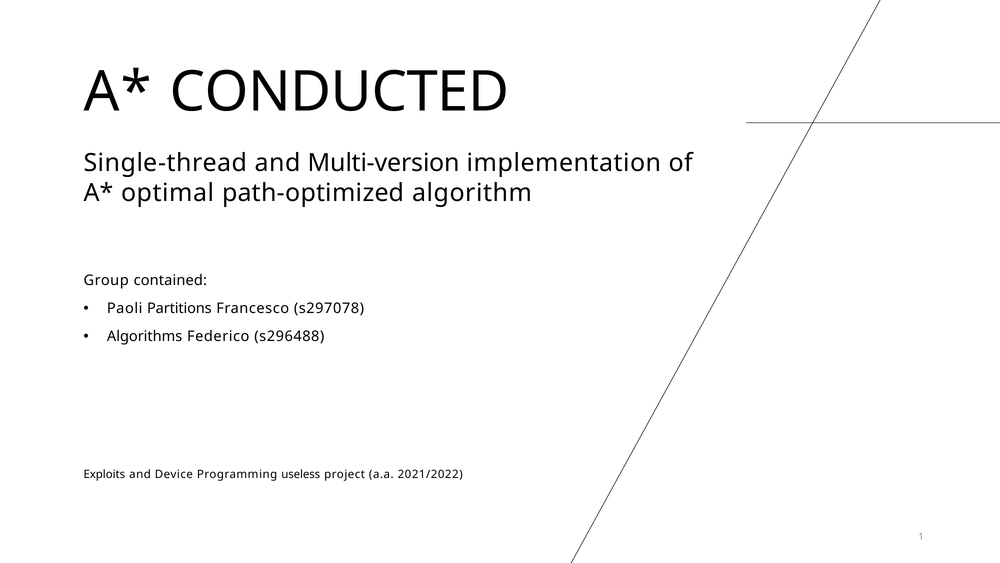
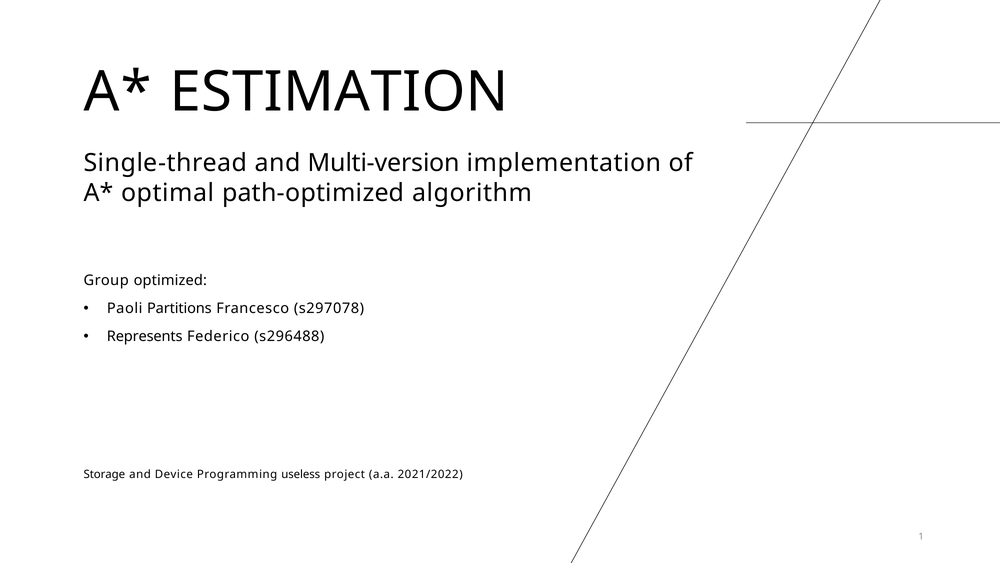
CONDUCTED: CONDUCTED -> ESTIMATION (339, 92)
contained: contained -> optimized (170, 280)
Algorithms: Algorithms -> Represents (145, 336)
Exploits: Exploits -> Storage (104, 474)
